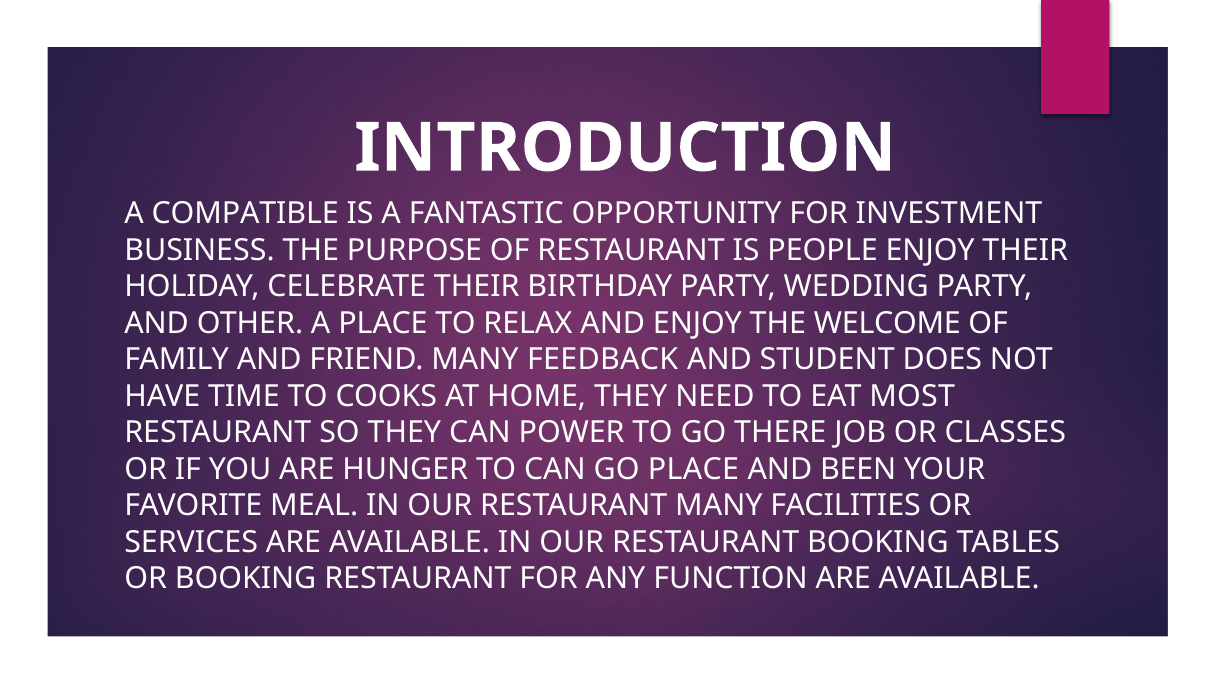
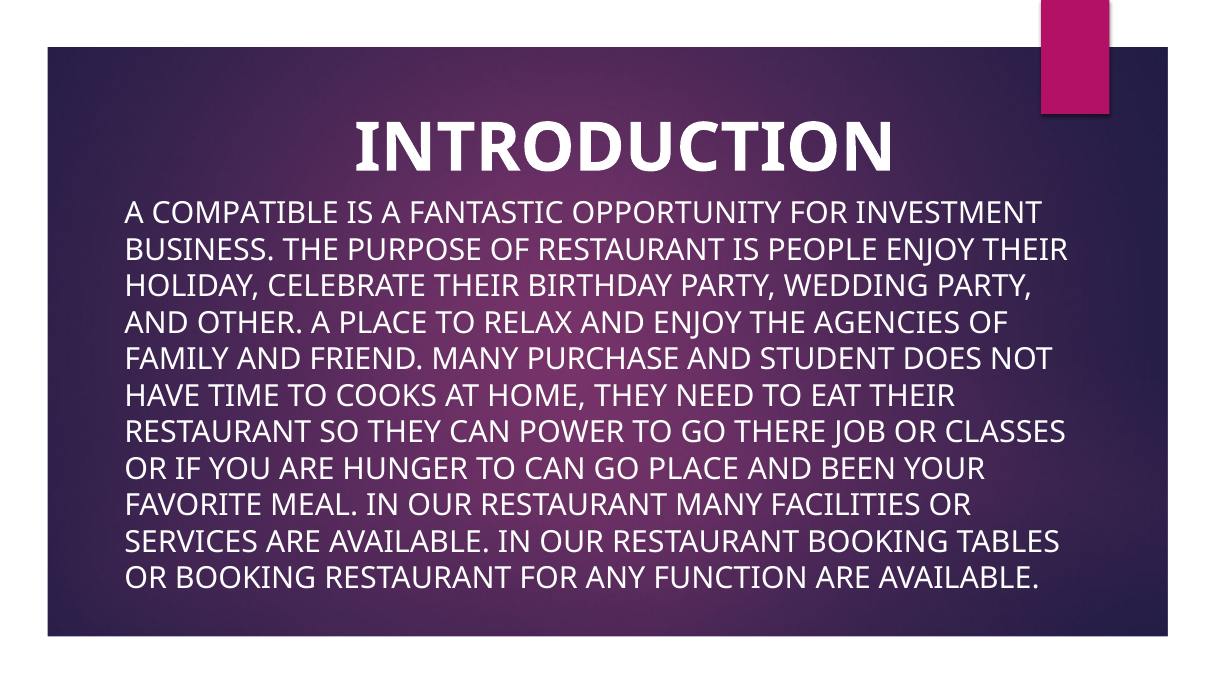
WELCOME: WELCOME -> AGENCIES (887, 323)
FEEDBACK: FEEDBACK -> PURCHASE (603, 360)
EAT MOST: MOST -> THEIR (912, 396)
